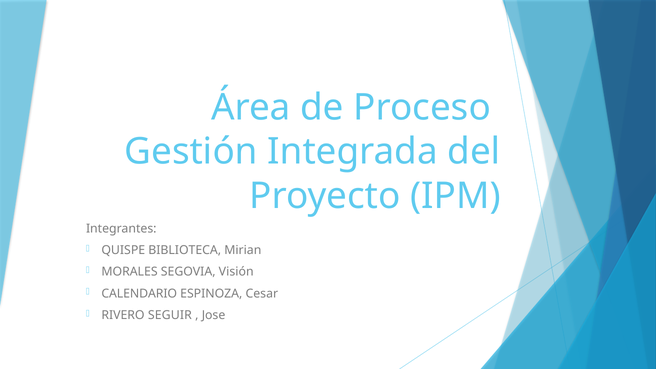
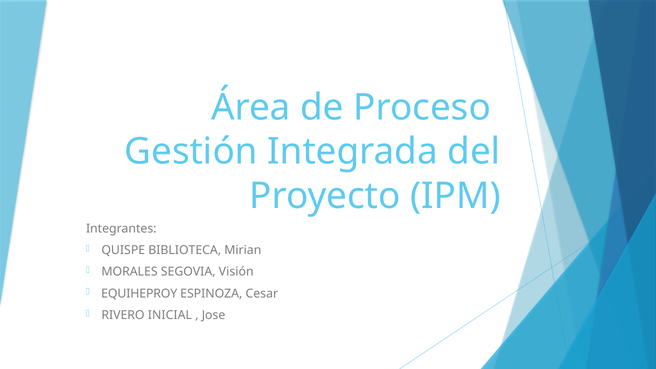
CALENDARIO: CALENDARIO -> EQUIHEPROY (139, 293)
SEGUIR: SEGUIR -> INICIAL (170, 315)
